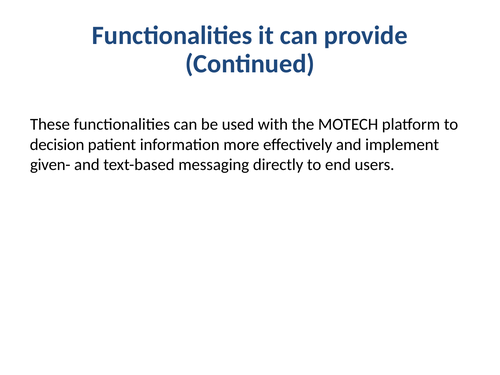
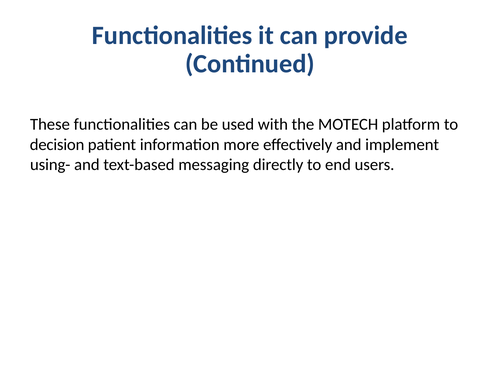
given-: given- -> using- (50, 164)
